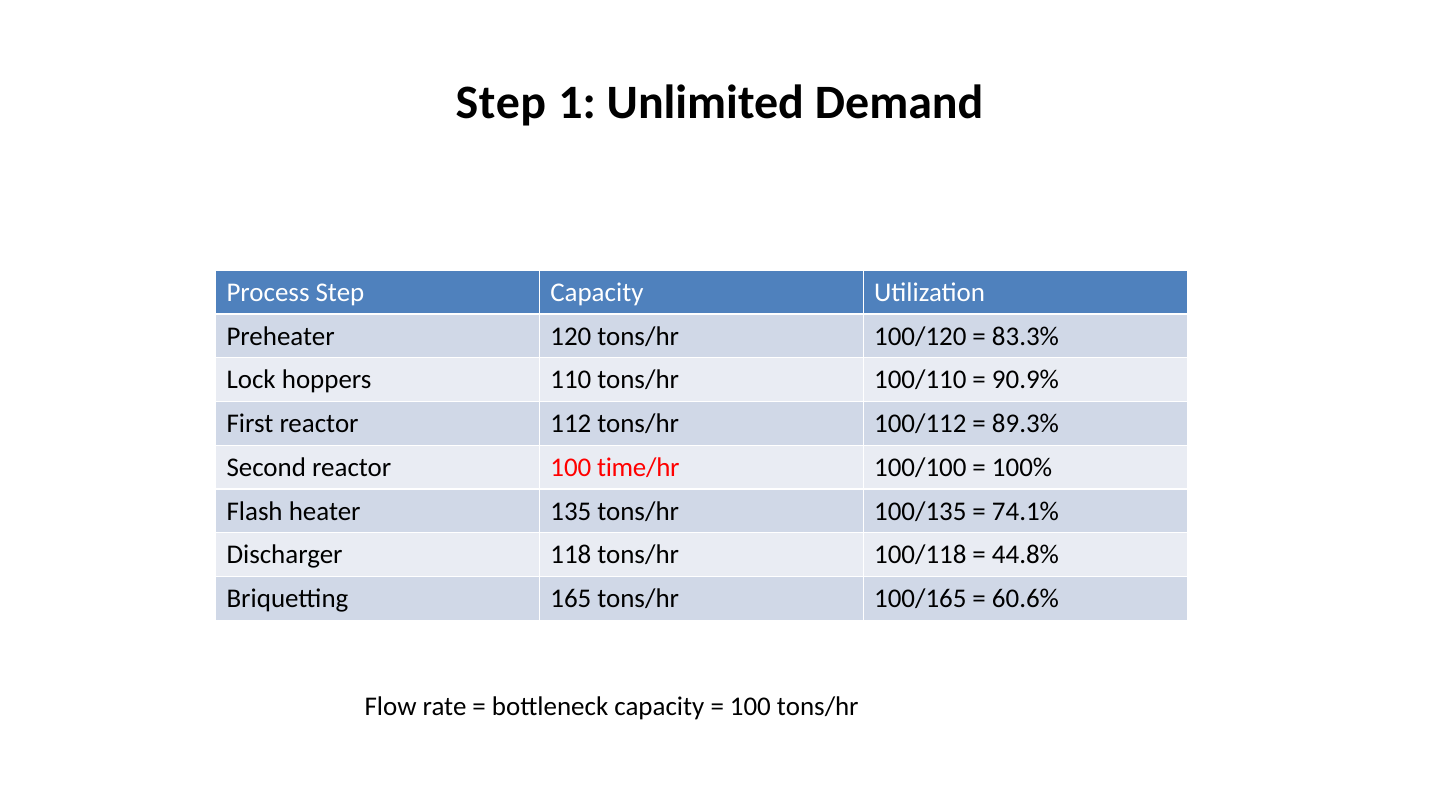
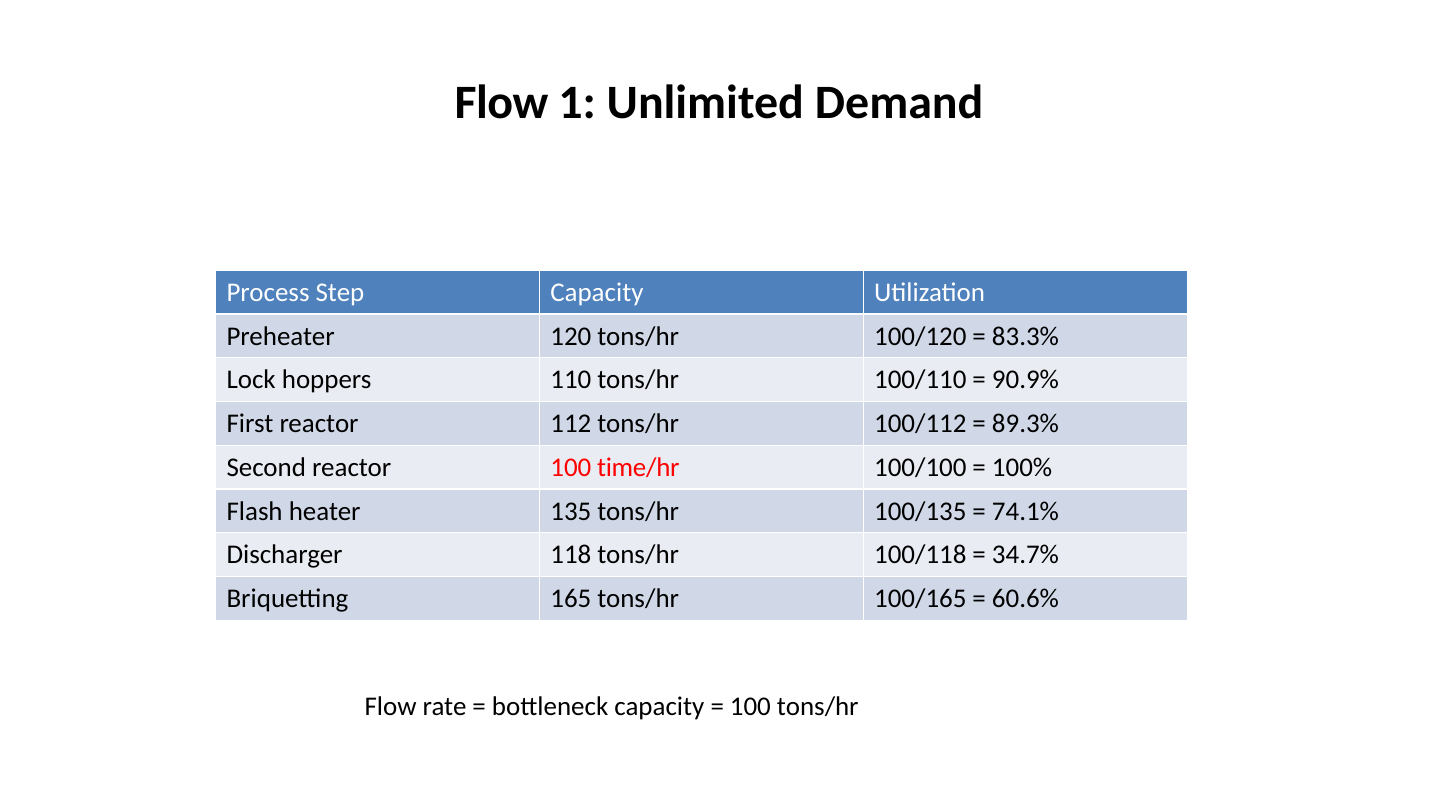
Step: Step -> Flow (501, 103)
44.8%: 44.8% -> 34.7% (1025, 555)
